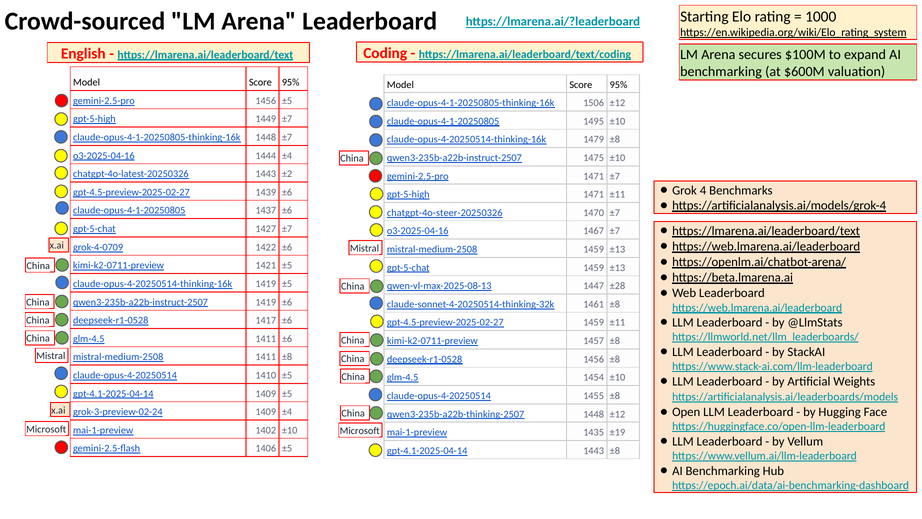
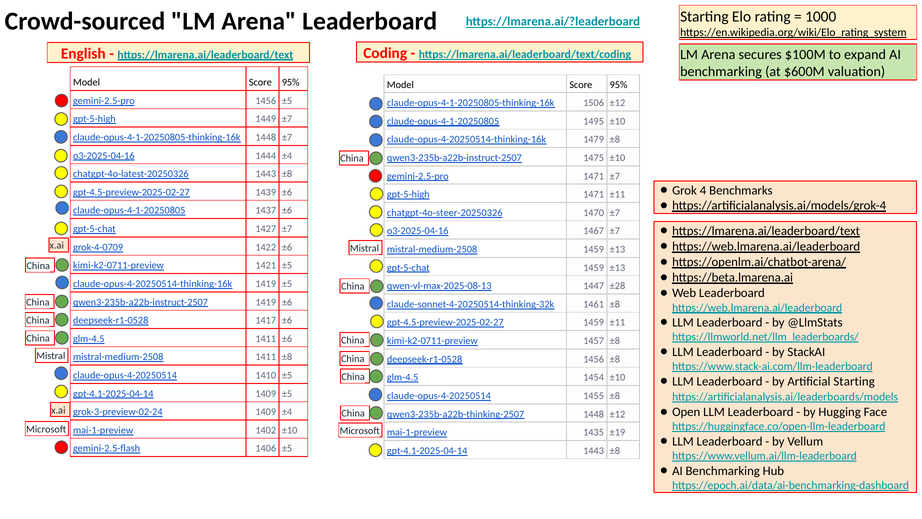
chatgpt-4o-latest-20250326 1443 ±2: ±2 -> ±8 (287, 174)
Artificial Weights: Weights -> Starting (854, 381)
